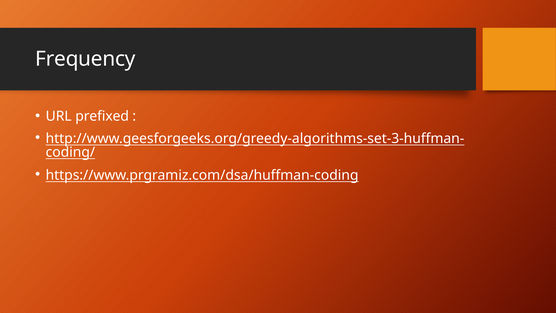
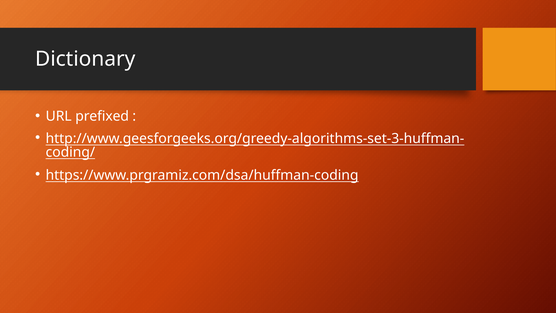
Frequency: Frequency -> Dictionary (85, 59)
